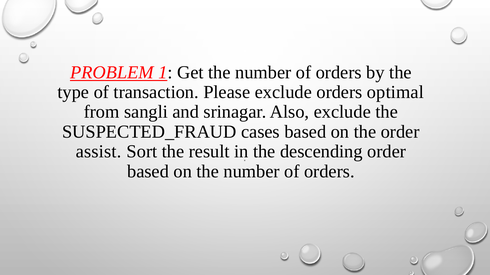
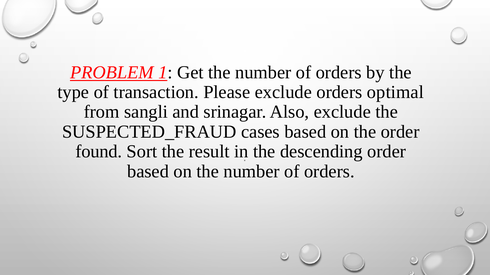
assist: assist -> found (99, 152)
